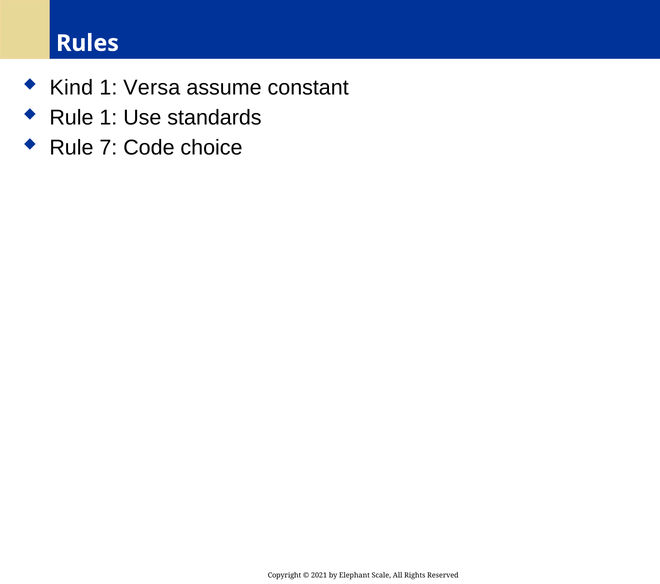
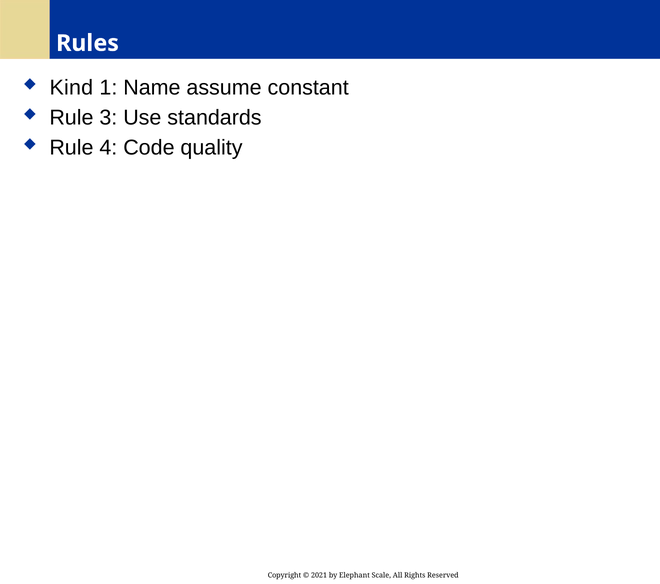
Versa: Versa -> Name (152, 88)
Rule 1: 1 -> 3 (108, 118)
7: 7 -> 4 (108, 148)
choice: choice -> quality (211, 148)
